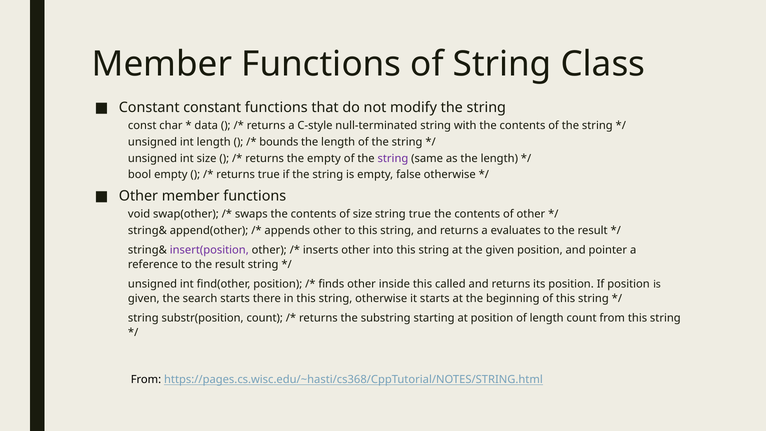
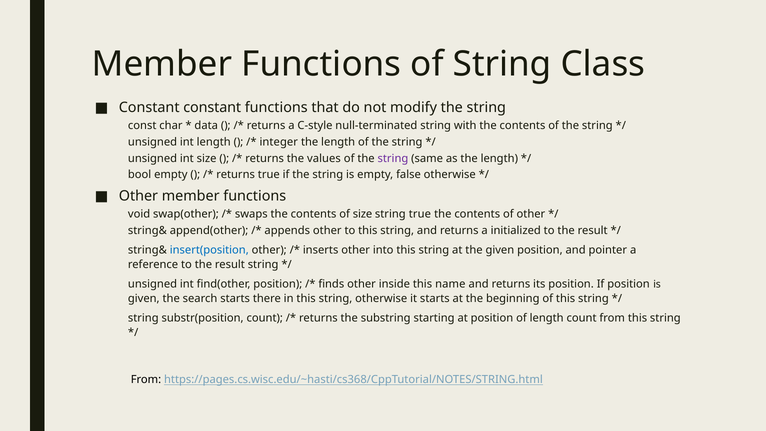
bounds: bounds -> integer (279, 142)
the empty: empty -> values (324, 158)
evaluates: evaluates -> initialized (516, 231)
insert(position colour: purple -> blue (209, 250)
called: called -> name (450, 284)
